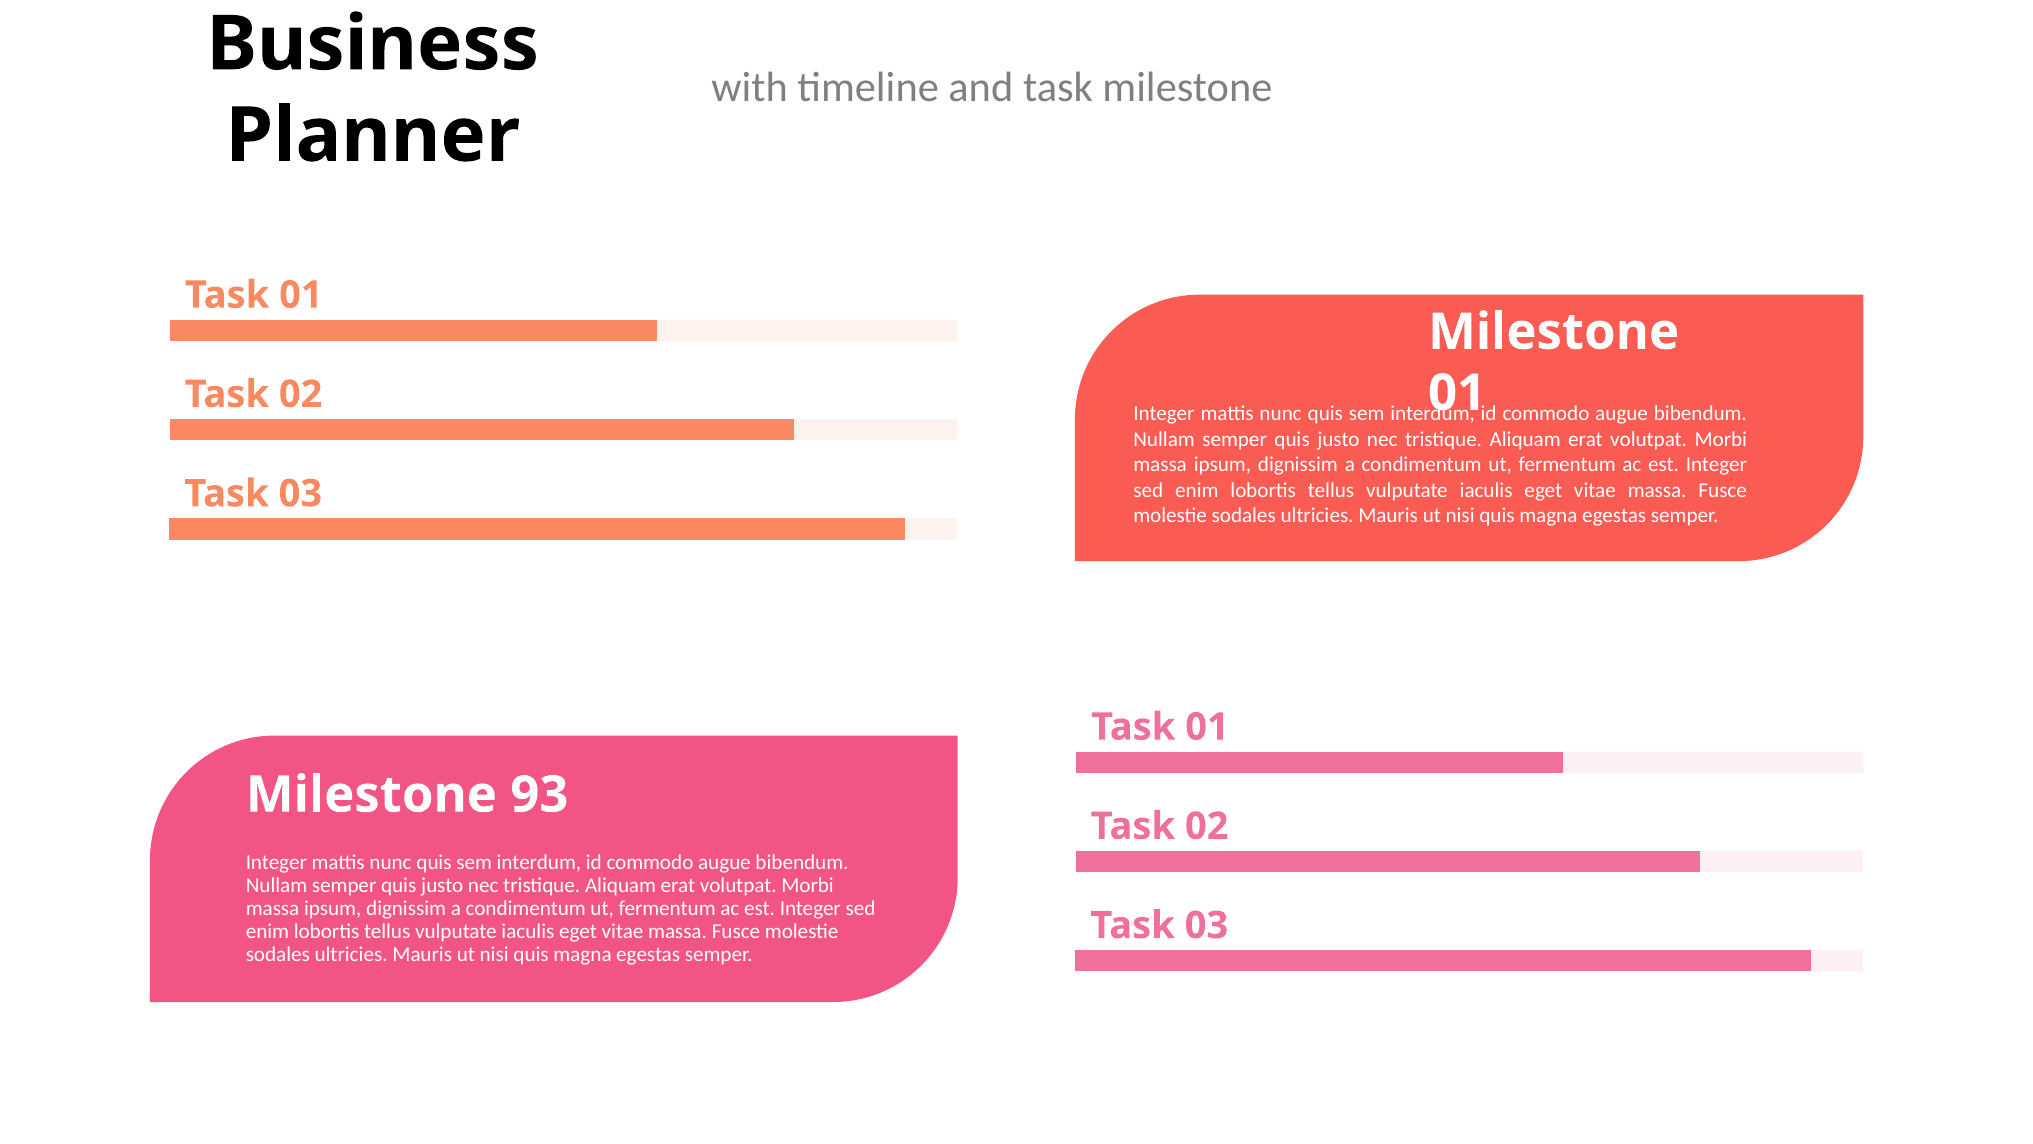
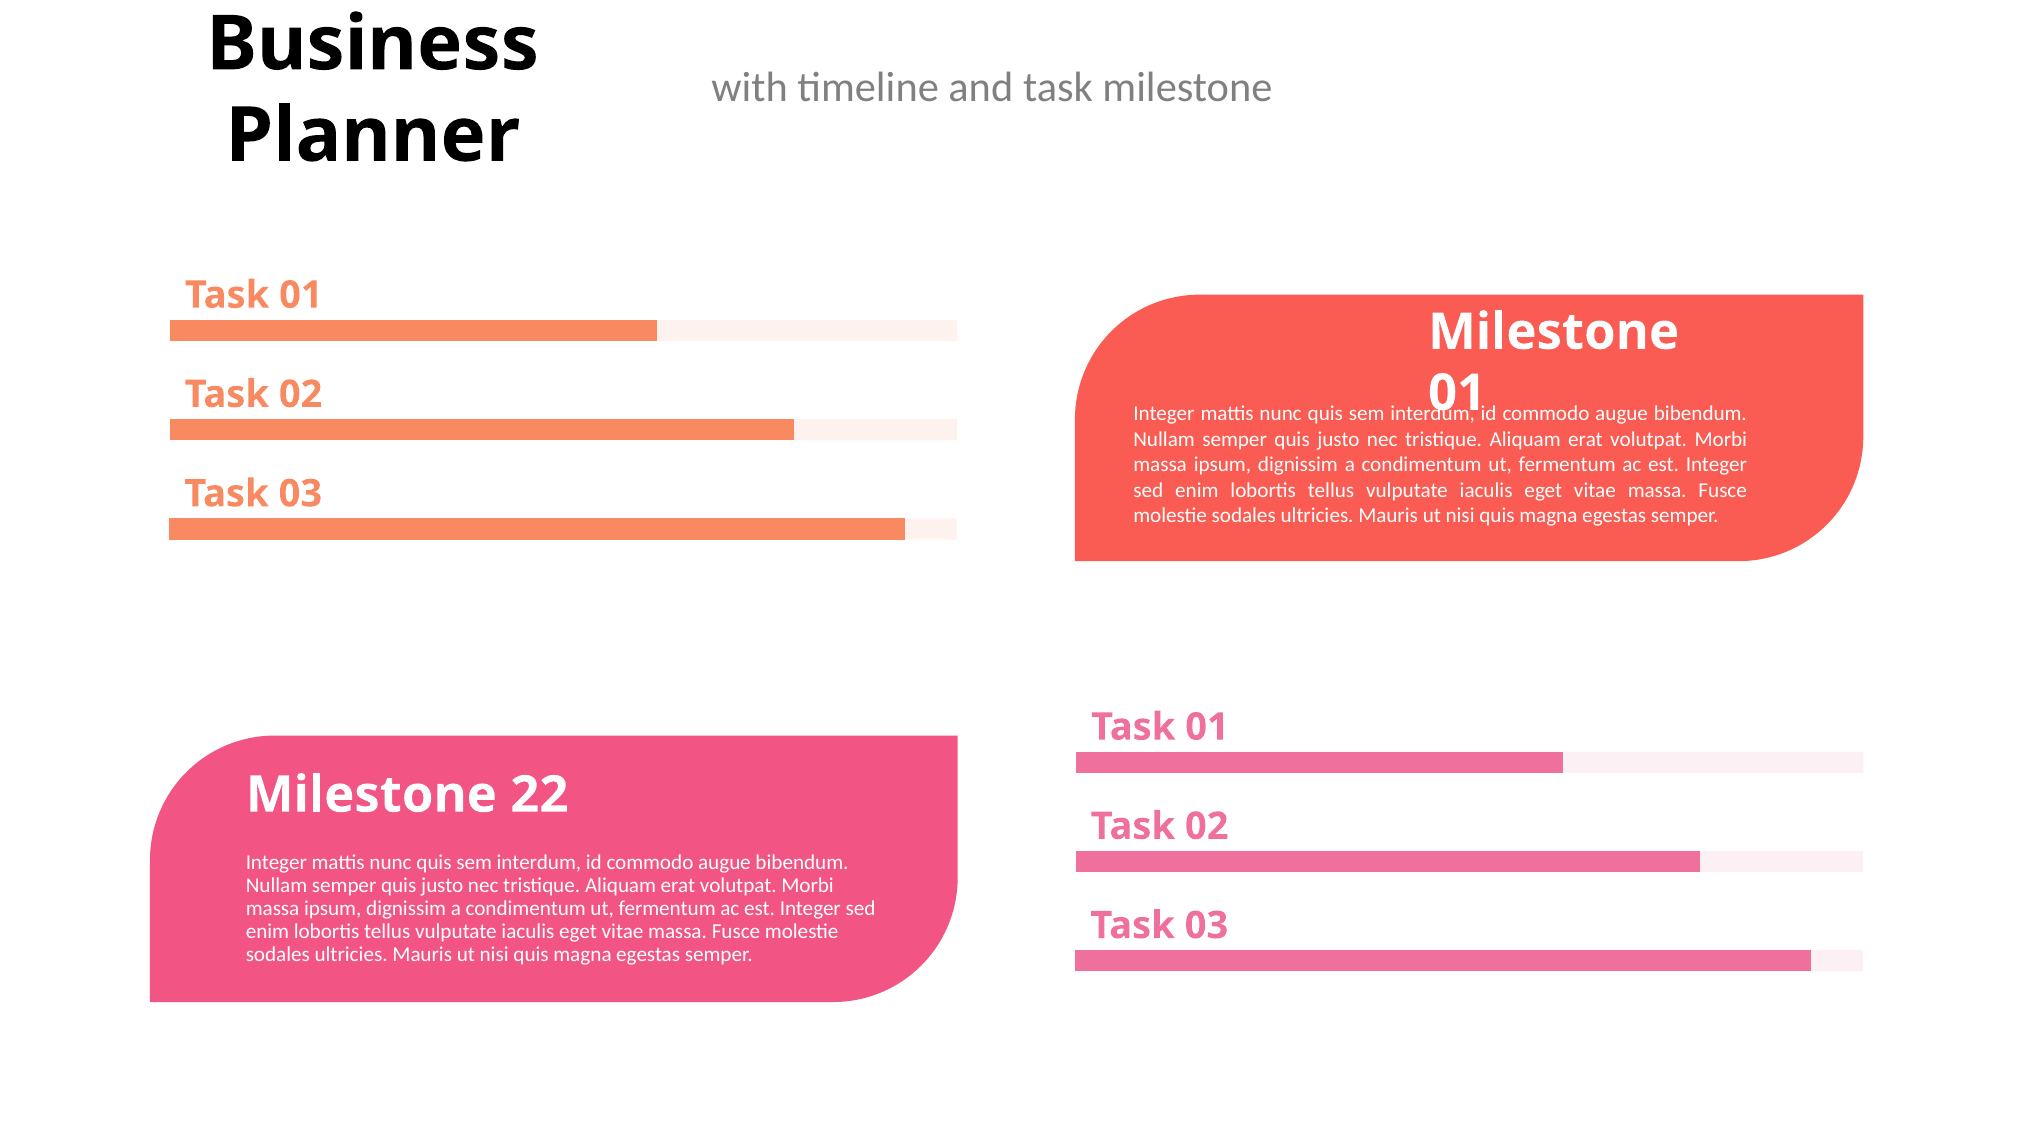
93: 93 -> 22 (539, 795)
